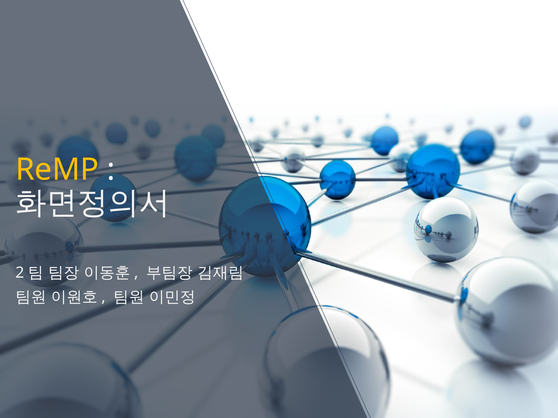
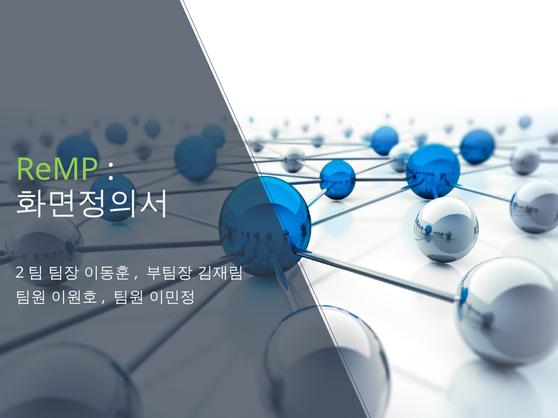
ReMP colour: yellow -> light green (57, 170)
